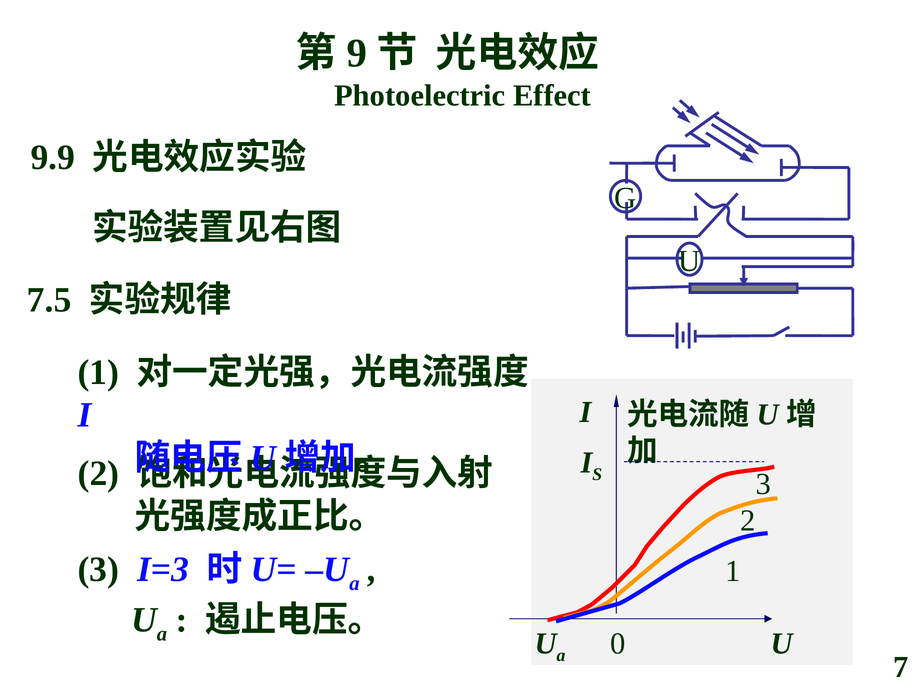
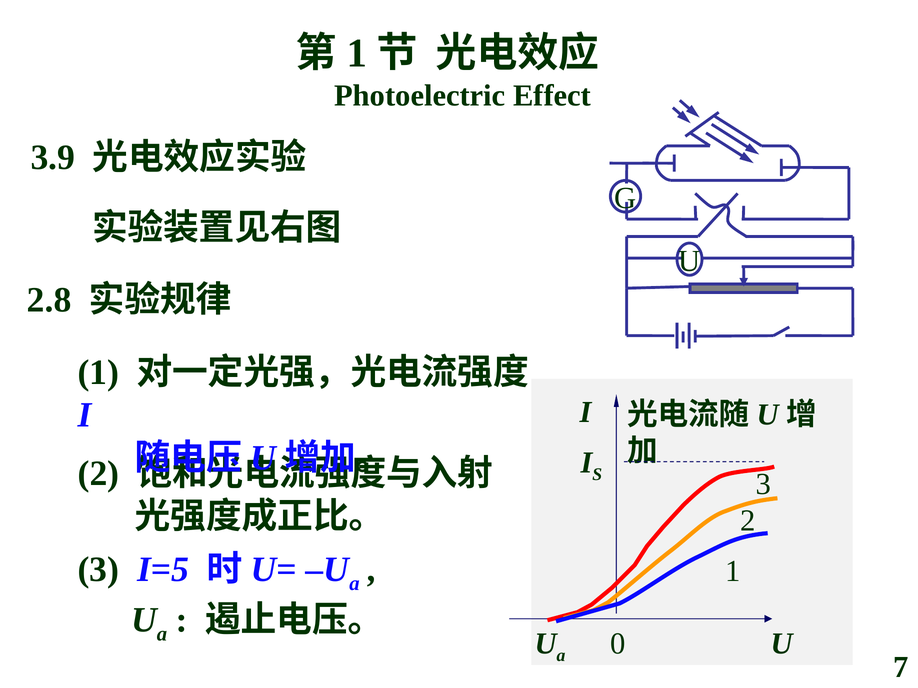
9: 9 -> 1 (357, 53)
9.9: 9.9 -> 3.9 (53, 158)
7.5: 7.5 -> 2.8 (49, 300)
I=3: I=3 -> I=5 (163, 570)
